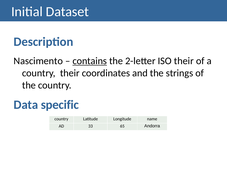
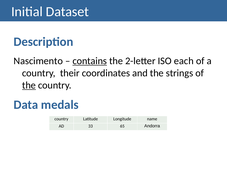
ISO their: their -> each (184, 61)
the underline: none -> present (29, 85)
specific: specific -> medals (60, 104)
